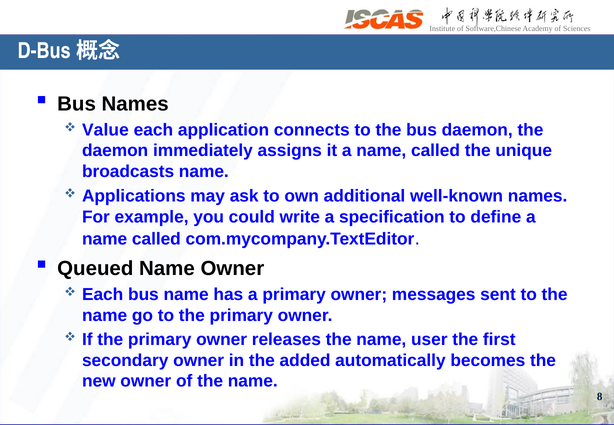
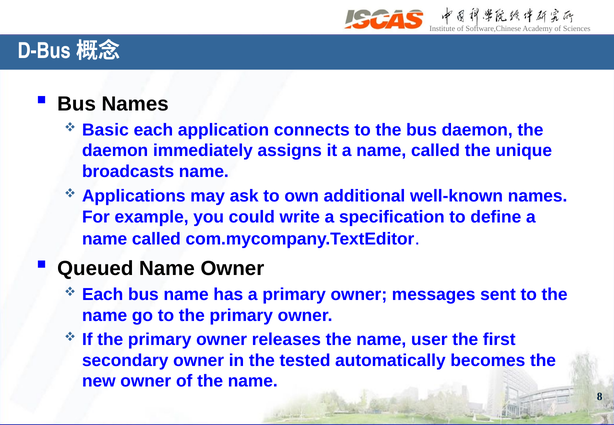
Value: Value -> Basic (105, 130)
added: added -> tested (305, 360)
